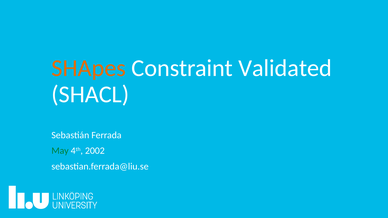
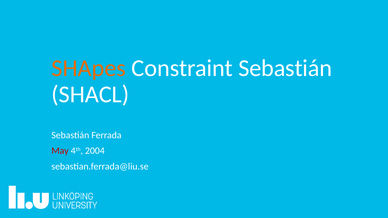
Constraint Validated: Validated -> Sebastián (285, 68)
May colour: green -> red (60, 151)
2002: 2002 -> 2004 (95, 151)
